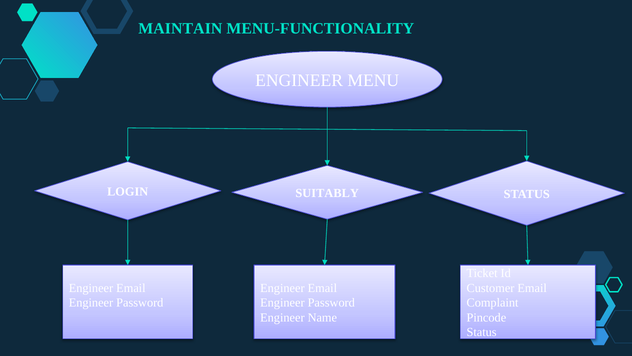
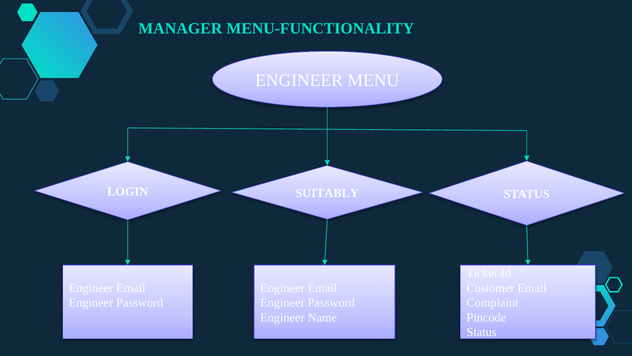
MAINTAIN: MAINTAIN -> MANAGER (180, 29)
